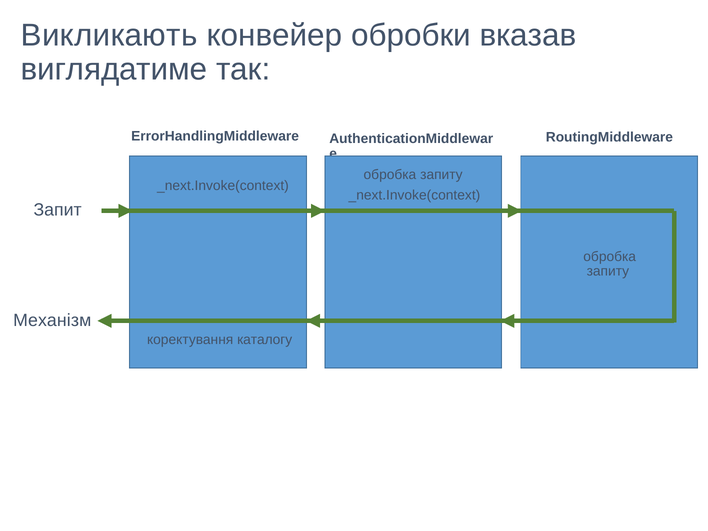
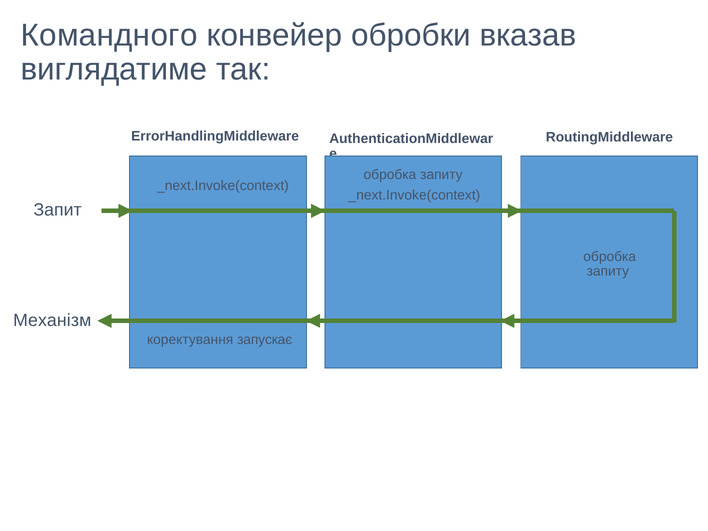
Викликають: Викликають -> Командного (109, 36)
каталогу: каталогу -> запускає (265, 340)
